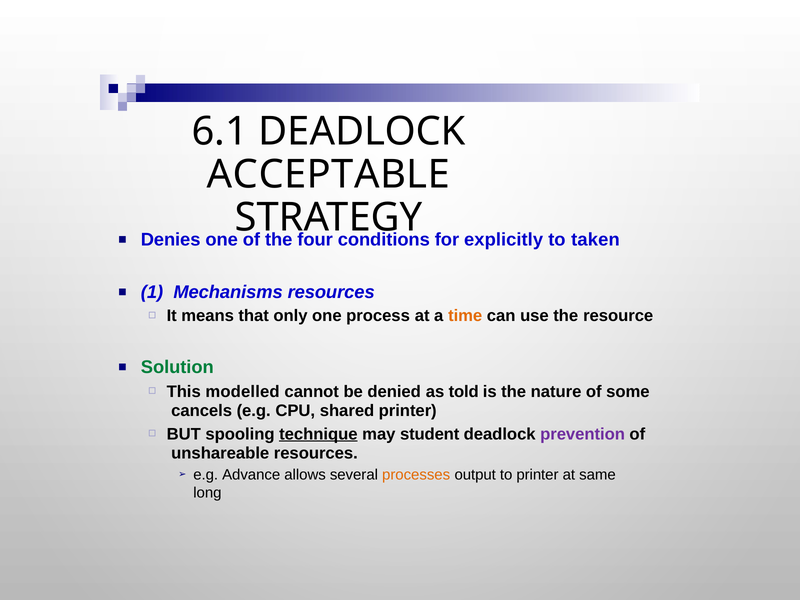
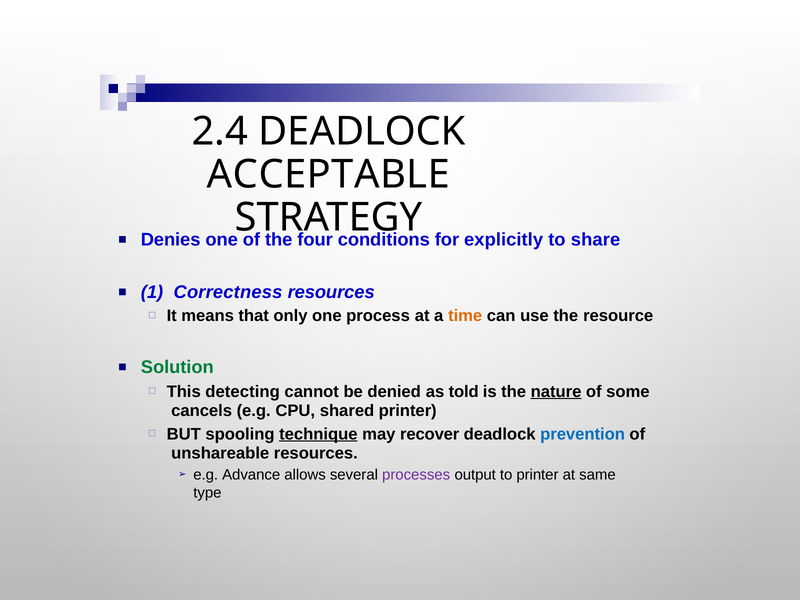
6.1: 6.1 -> 2.4 (220, 131)
taken: taken -> share (596, 240)
Mechanisms: Mechanisms -> Correctness (228, 292)
modelled: modelled -> detecting (243, 392)
nature underline: none -> present (556, 392)
student: student -> recover (430, 434)
prevention colour: purple -> blue (583, 434)
processes colour: orange -> purple (416, 475)
long: long -> type (207, 493)
